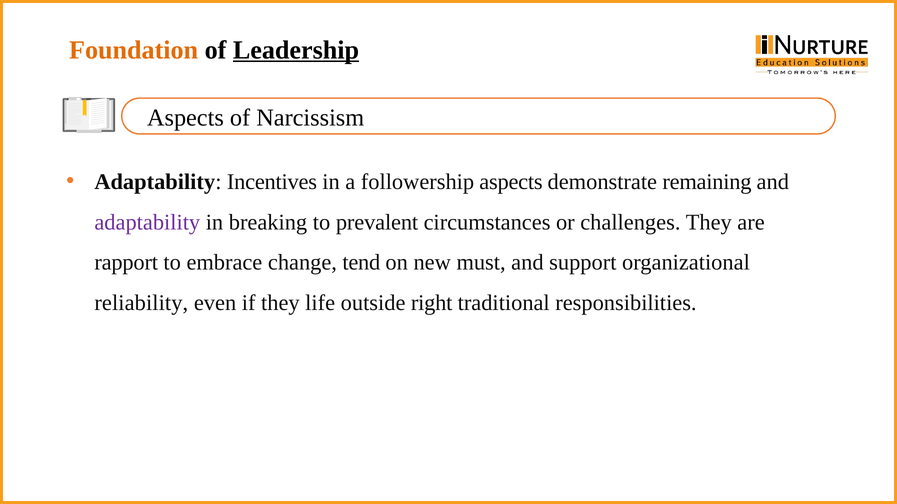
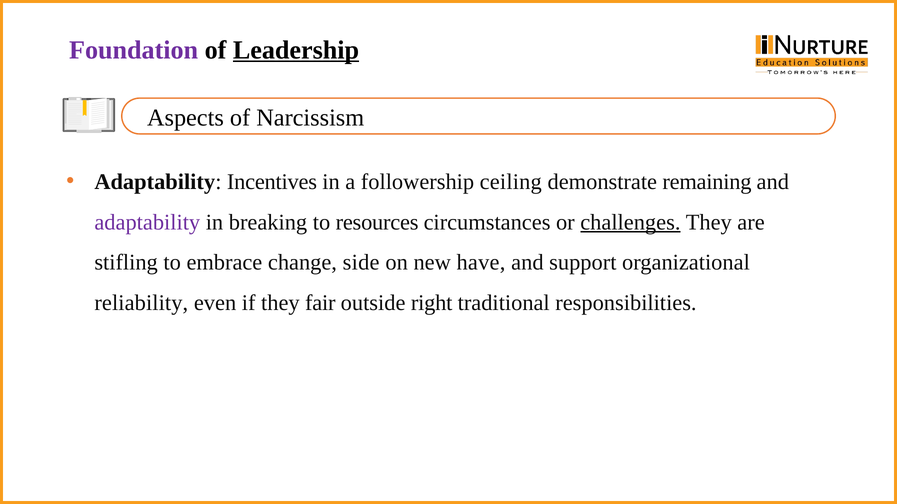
Foundation colour: orange -> purple (134, 50)
followership aspects: aspects -> ceiling (511, 182)
prevalent: prevalent -> resources (377, 222)
challenges underline: none -> present (630, 222)
rapport: rapport -> stifling (126, 263)
tend: tend -> side (361, 263)
must: must -> have (481, 263)
life: life -> fair (320, 303)
